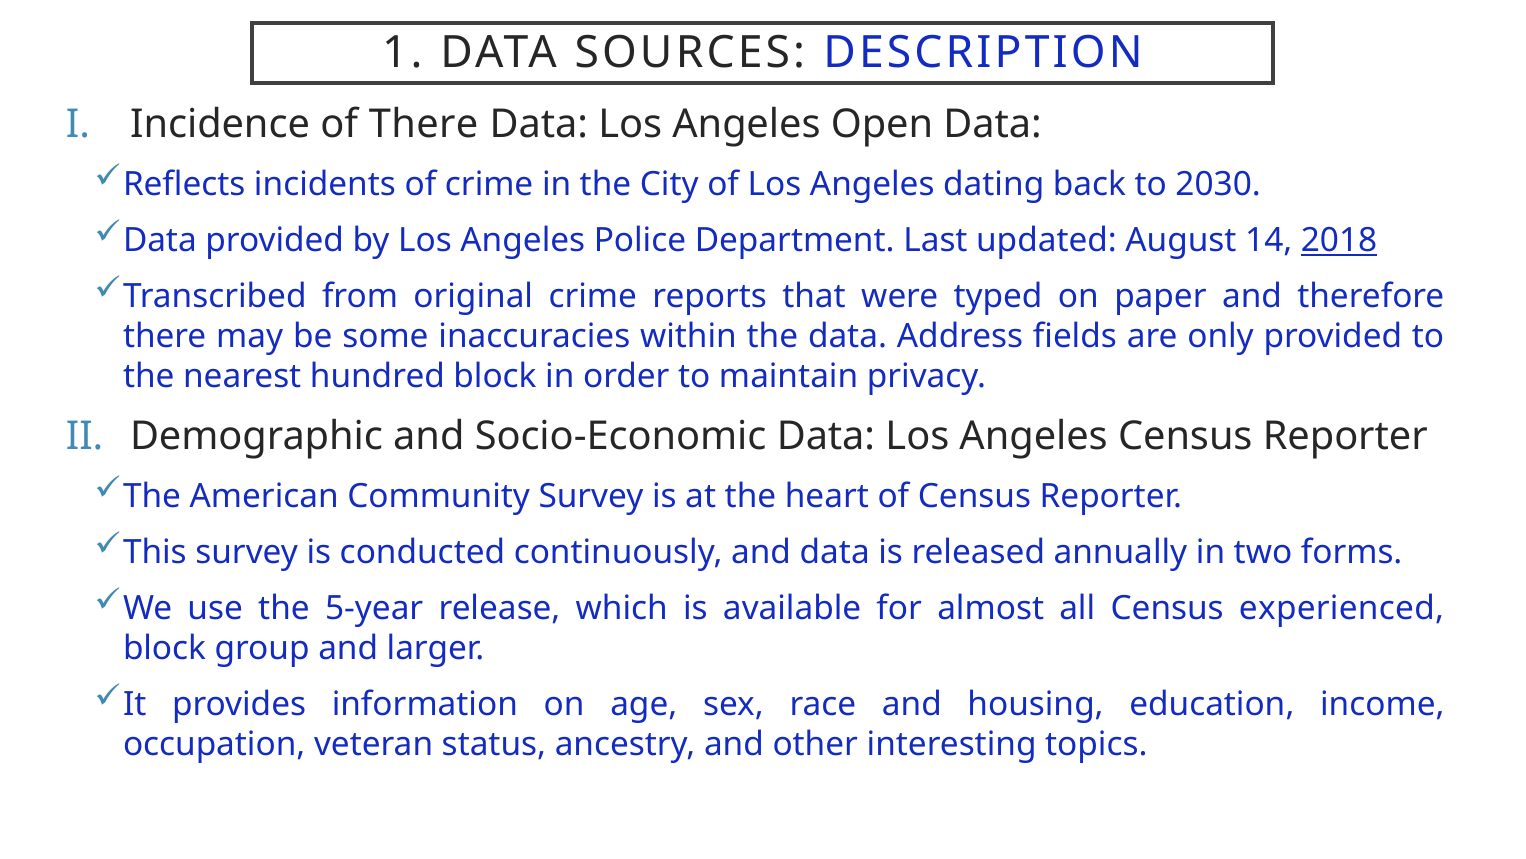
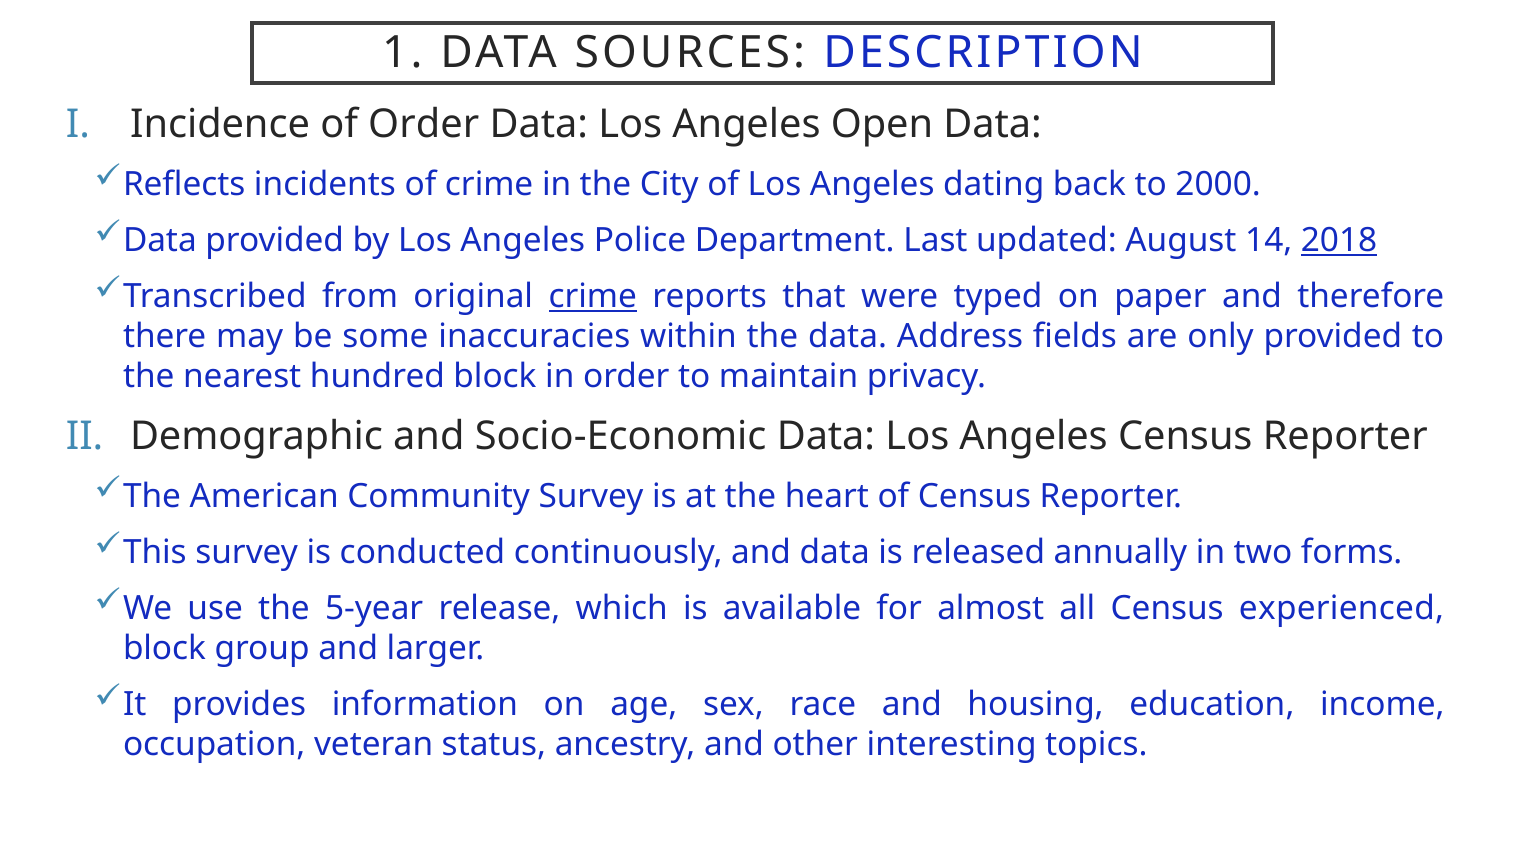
of There: There -> Order (424, 125)
2030: 2030 -> 2000 (1218, 184)
crime underline: none -> present (593, 296)
